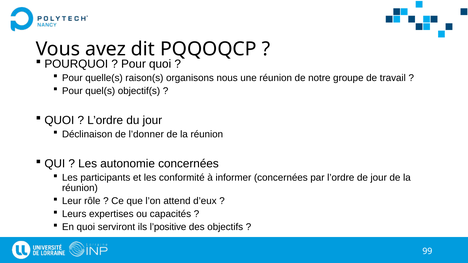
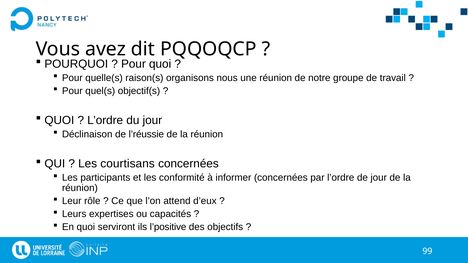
l’donner: l’donner -> l’réussie (146, 134)
autonomie: autonomie -> courtisans (128, 164)
